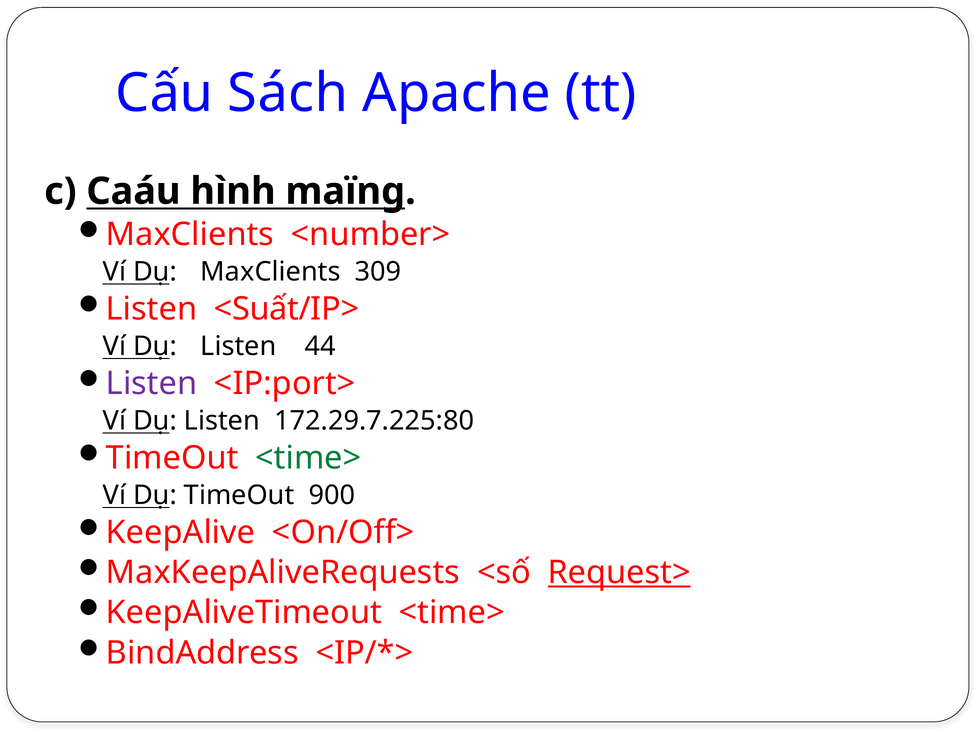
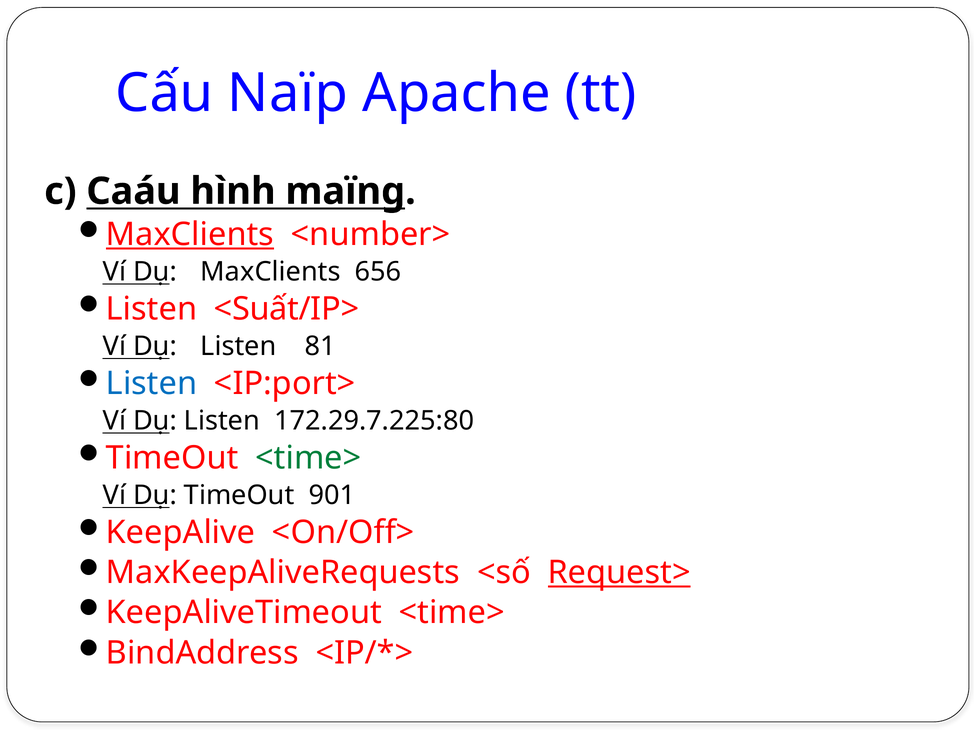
Sách: Sách -> Naïp (288, 93)
MaxClients underline: none -> present (190, 234)
309: 309 -> 656 (378, 272)
44: 44 -> 81 (320, 346)
Listen colour: purple -> blue (152, 383)
900: 900 -> 901 (332, 495)
